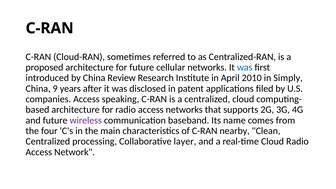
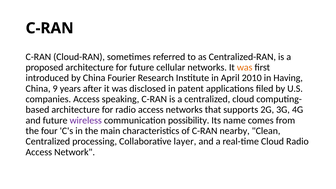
was colour: blue -> orange (245, 67)
Review: Review -> Fourier (122, 78)
Simply: Simply -> Having (288, 78)
baseband: baseband -> possibility (189, 120)
